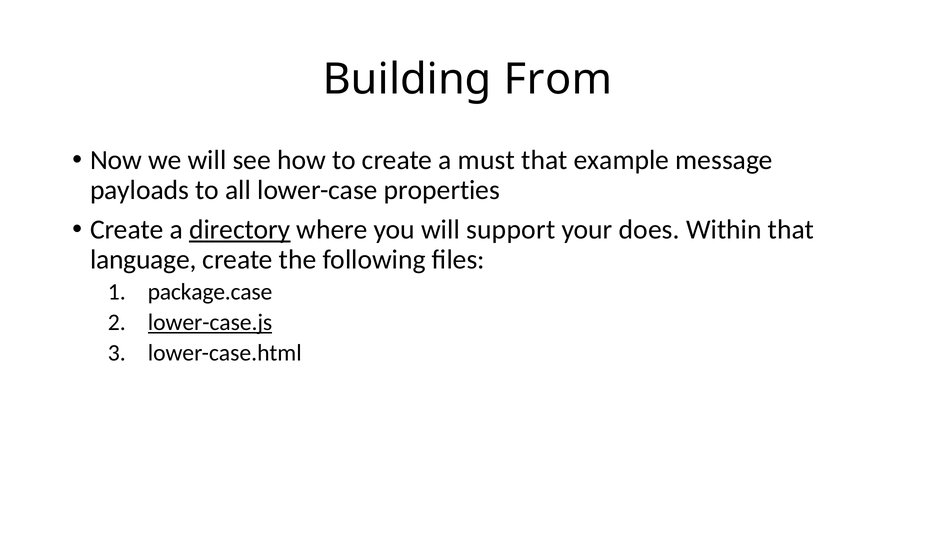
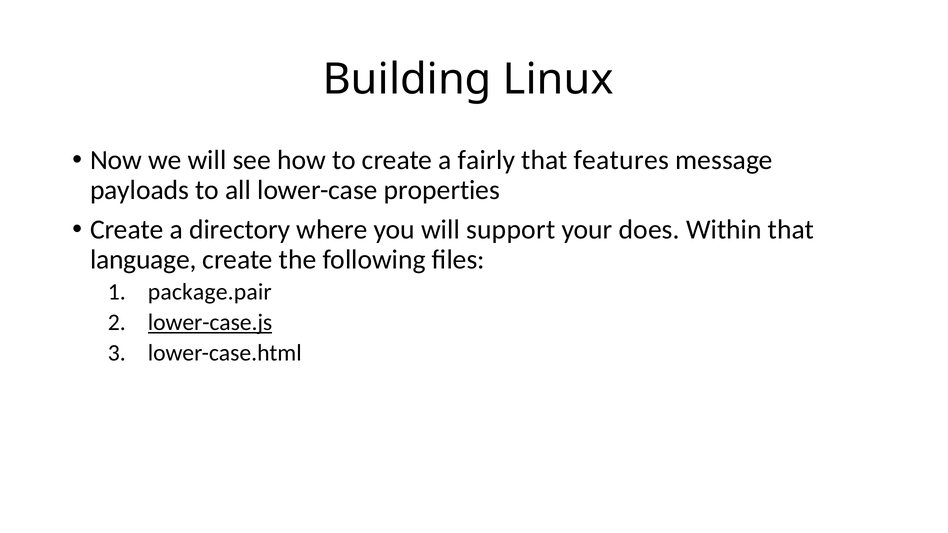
From: From -> Linux (558, 80)
must: must -> fairly (486, 160)
example: example -> features (621, 160)
directory underline: present -> none (240, 230)
package.case: package.case -> package.pair (210, 292)
